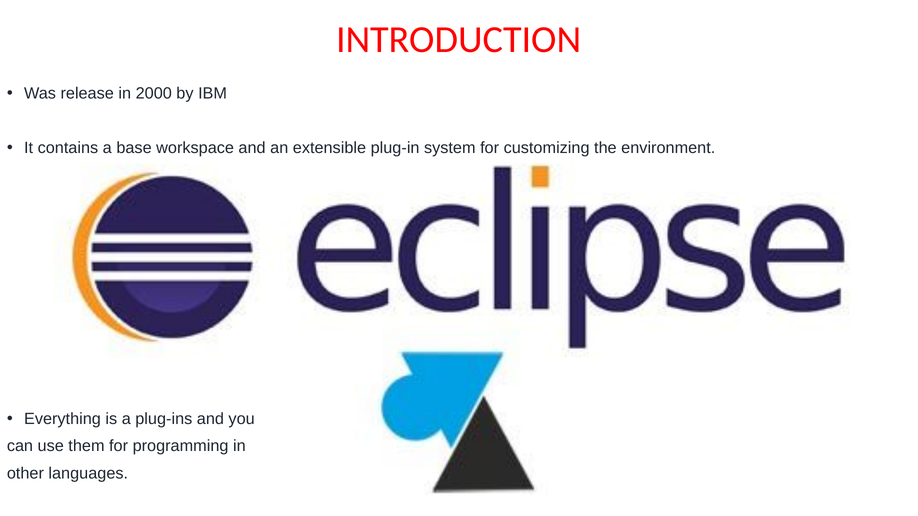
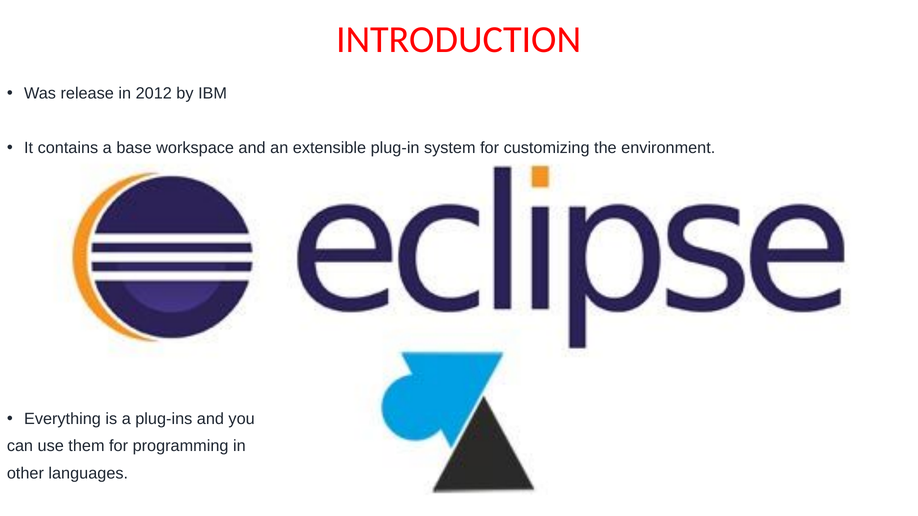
2000: 2000 -> 2012 (154, 94)
